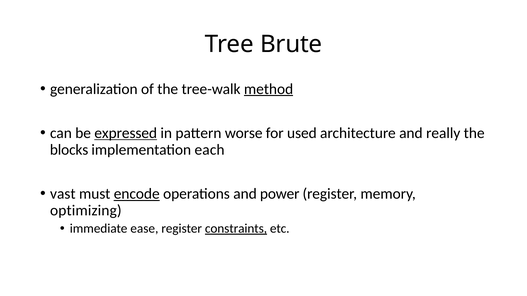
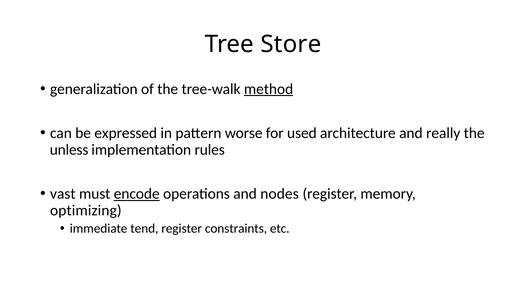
Brute: Brute -> Store (291, 44)
expressed underline: present -> none (126, 133)
blocks: blocks -> unless (69, 150)
each: each -> rules (210, 150)
power: power -> nodes (280, 194)
ease: ease -> tend (144, 229)
constraints underline: present -> none (236, 229)
